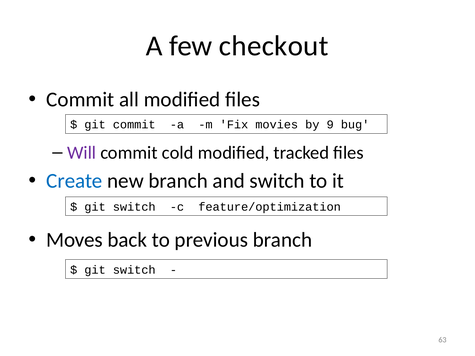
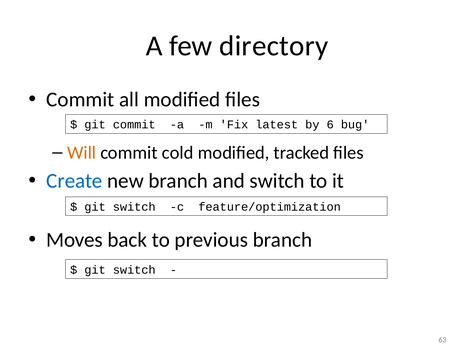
checkout: checkout -> directory (274, 46)
movies: movies -> latest (277, 125)
9: 9 -> 6 (330, 125)
Will colour: purple -> orange (82, 153)
